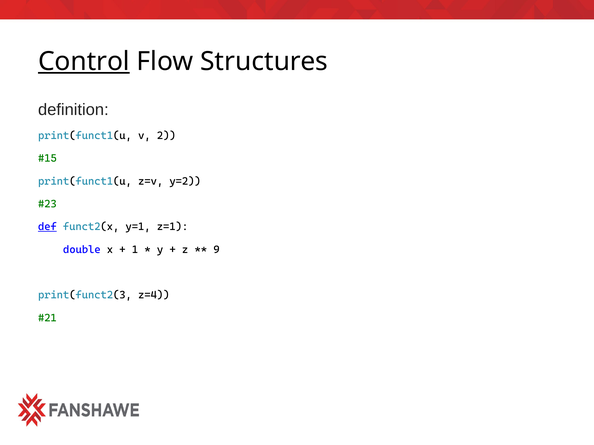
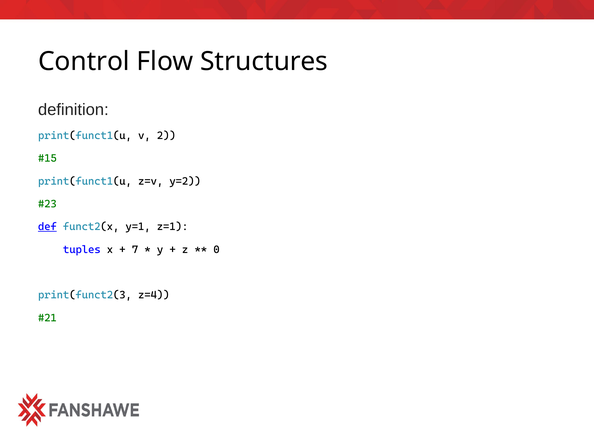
Control underline: present -> none (84, 62)
double: double -> tuples (82, 250)
1: 1 -> 7 (135, 250)
9: 9 -> 0 (217, 250)
